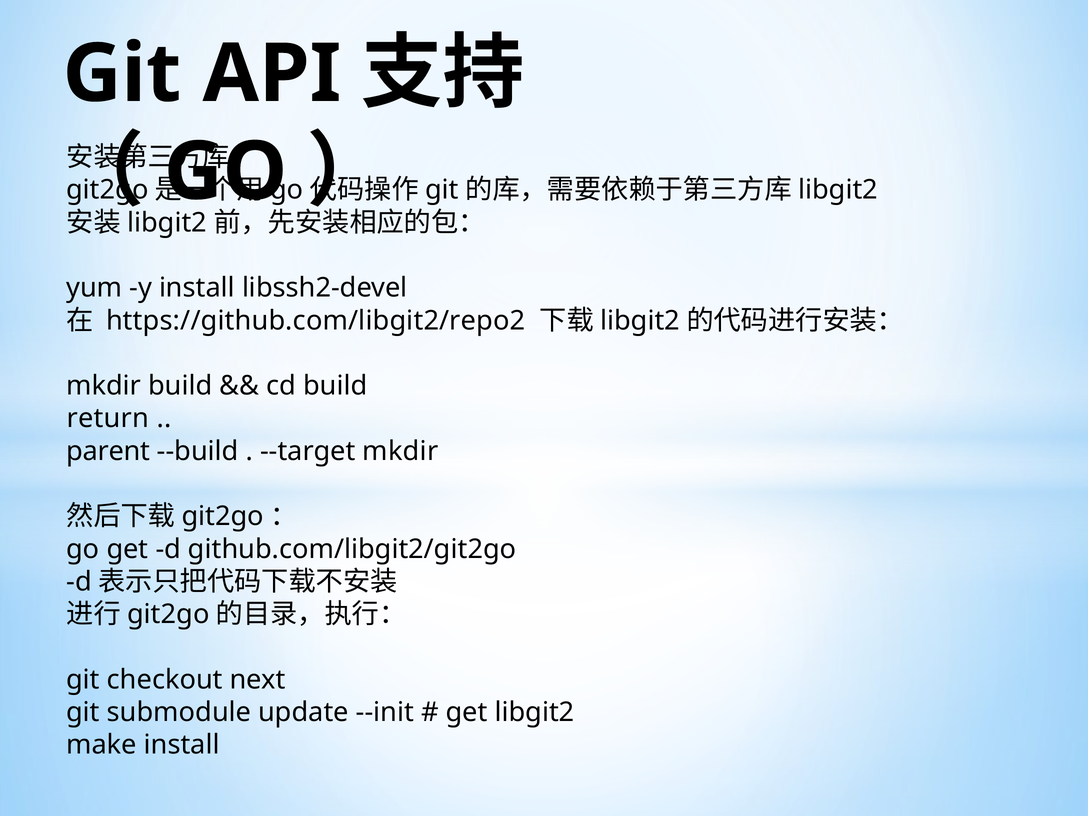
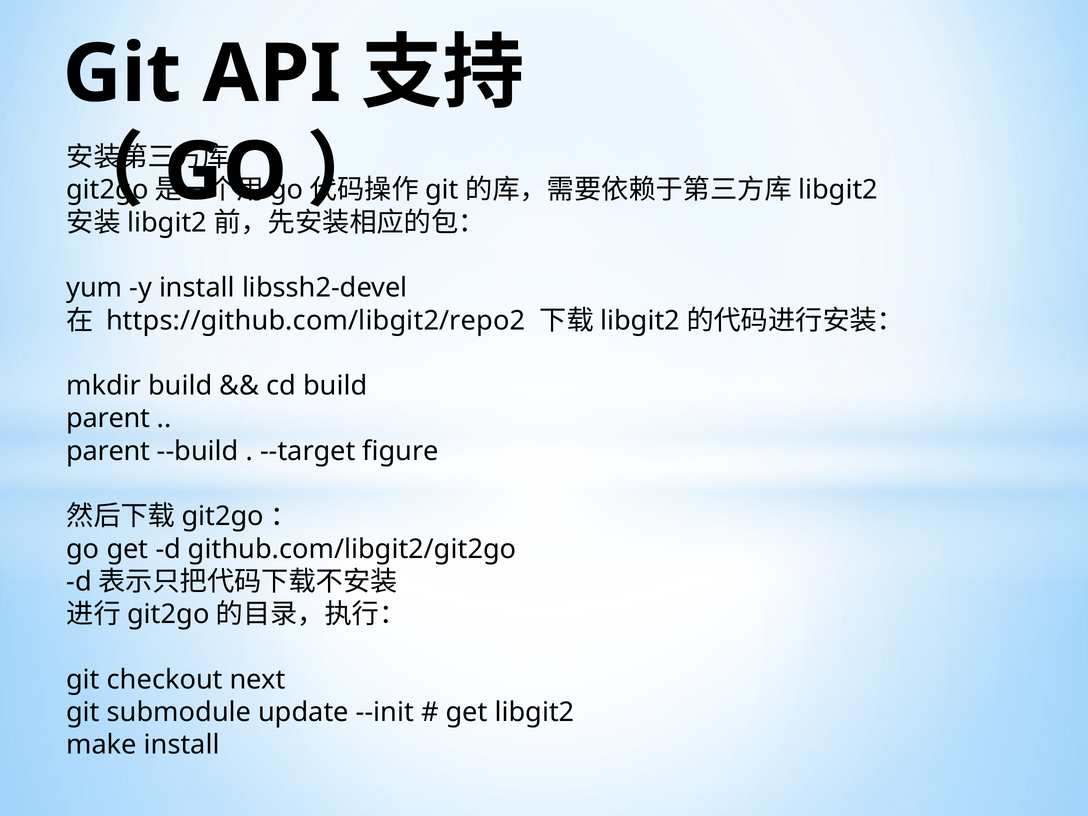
return: return -> parent (108, 418)
--target mkdir: mkdir -> figure (401, 451)
